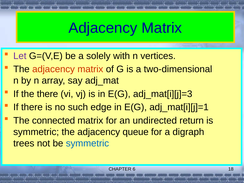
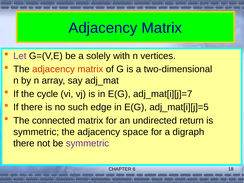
the there: there -> cycle (47, 94)
adj_mat[i][j]=3: adj_mat[i][j]=3 -> adj_mat[i][j]=7 (163, 94)
adj_mat[i][j]=1: adj_mat[i][j]=1 -> adj_mat[i][j]=5 (179, 107)
queue: queue -> space (136, 132)
trees: trees -> there (24, 143)
symmetric colour: blue -> purple (87, 143)
